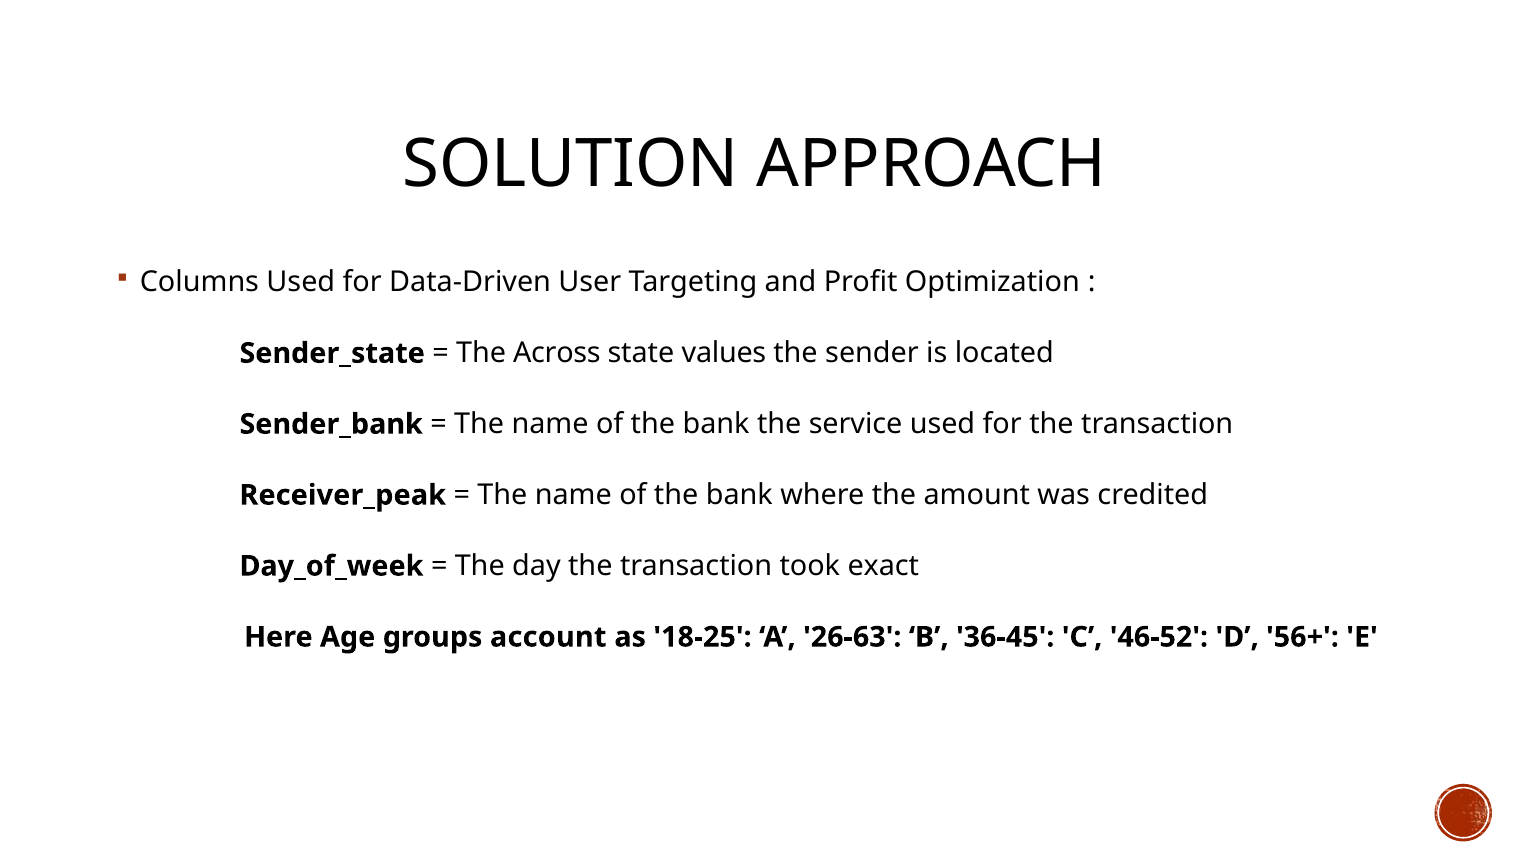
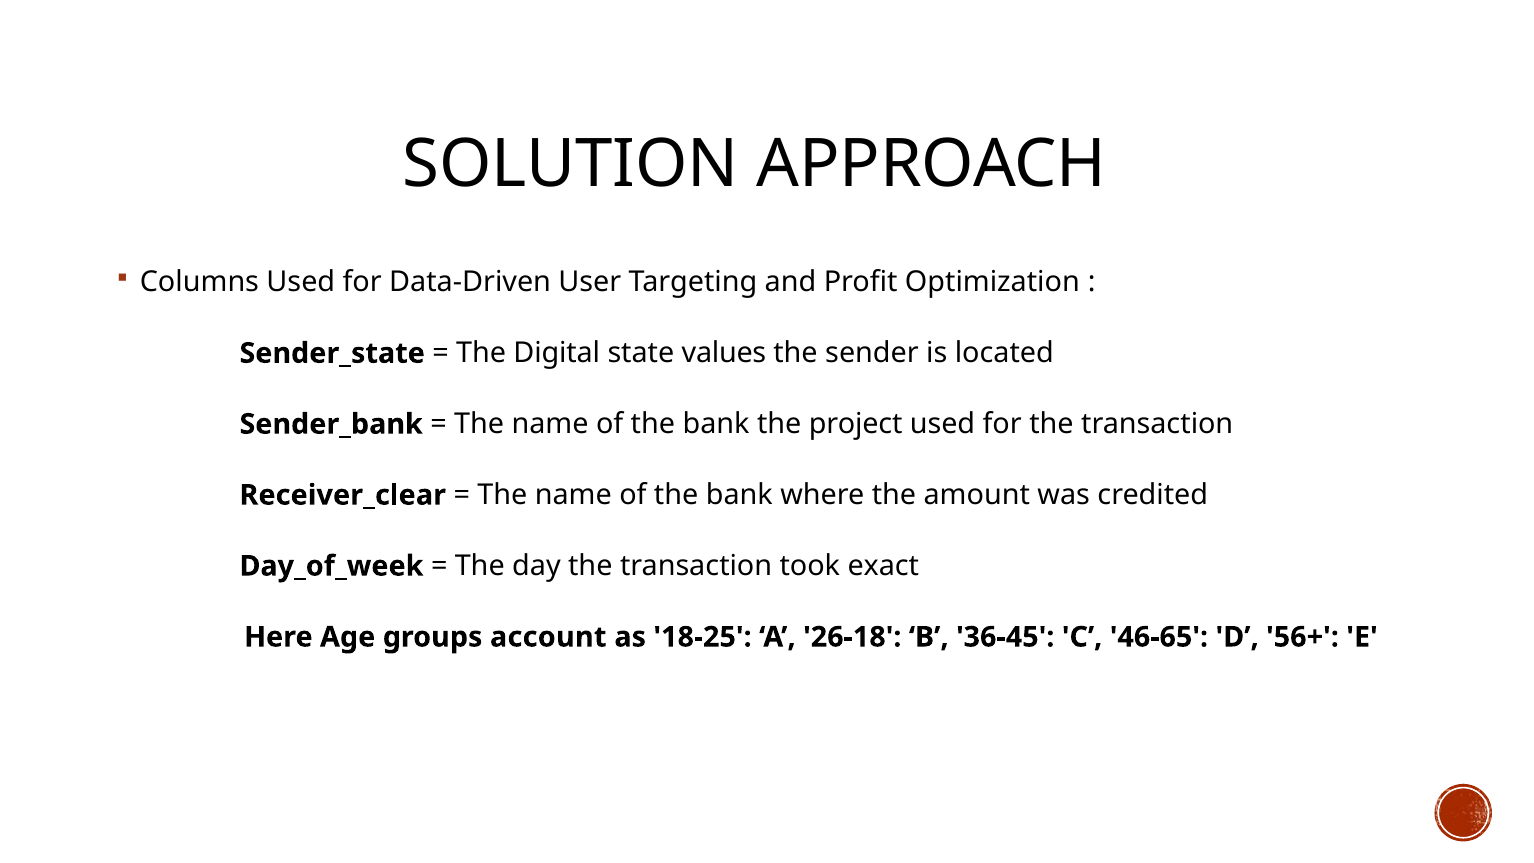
Across: Across -> Digital (557, 353)
service: service -> project (856, 424)
Receiver_peak: Receiver_peak -> Receiver_clear (343, 495)
26-63: 26-63 -> 26-18 (852, 637)
46-52: 46-52 -> 46-65 (1159, 637)
